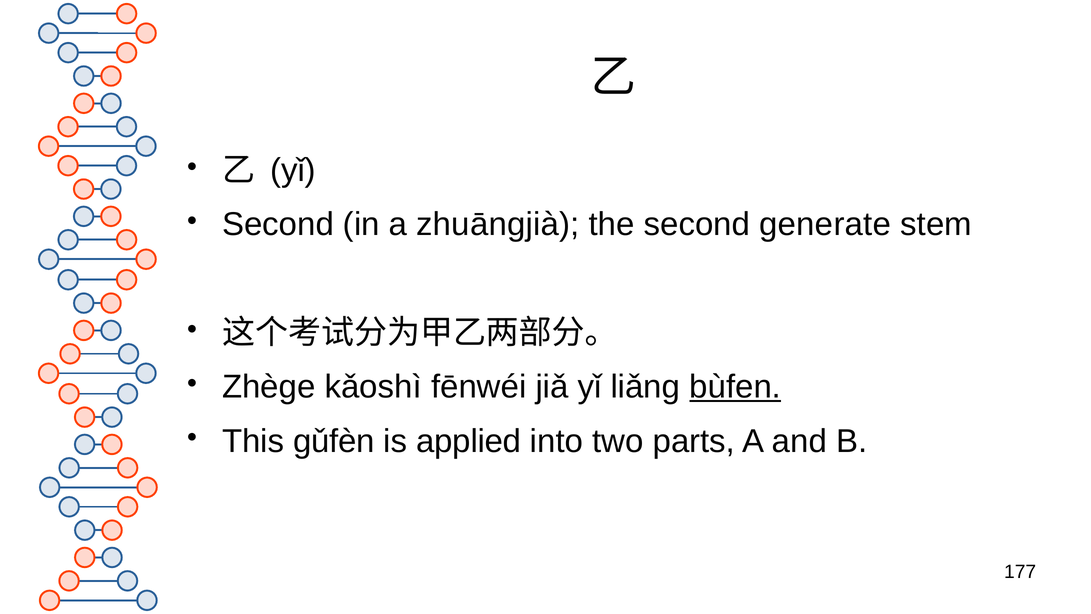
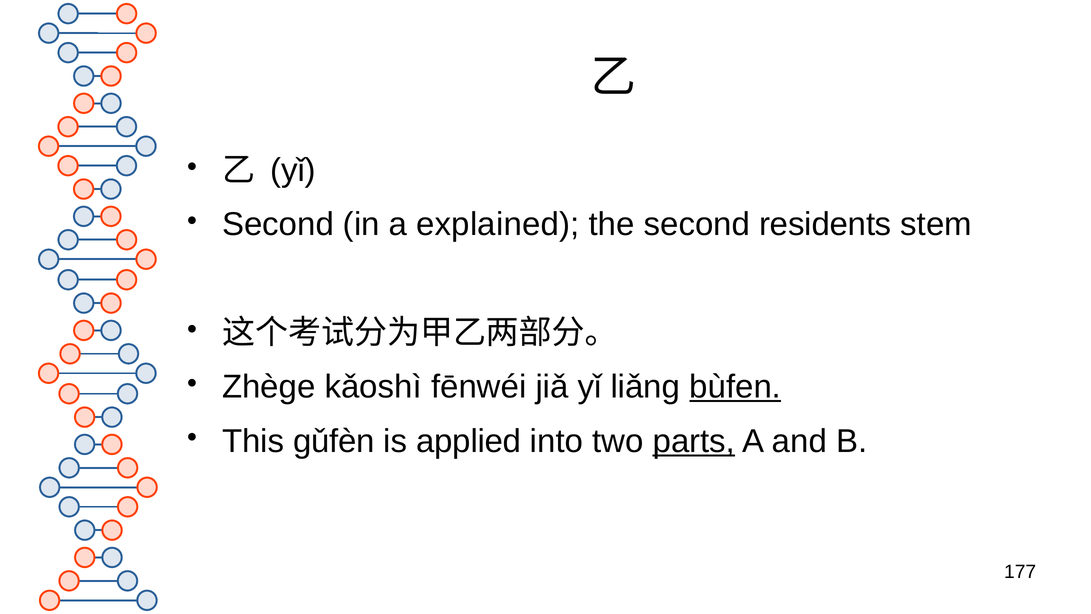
zhuāngjià: zhuāngjià -> explained (498, 224)
generate: generate -> residents (825, 224)
parts underline: none -> present (694, 441)
